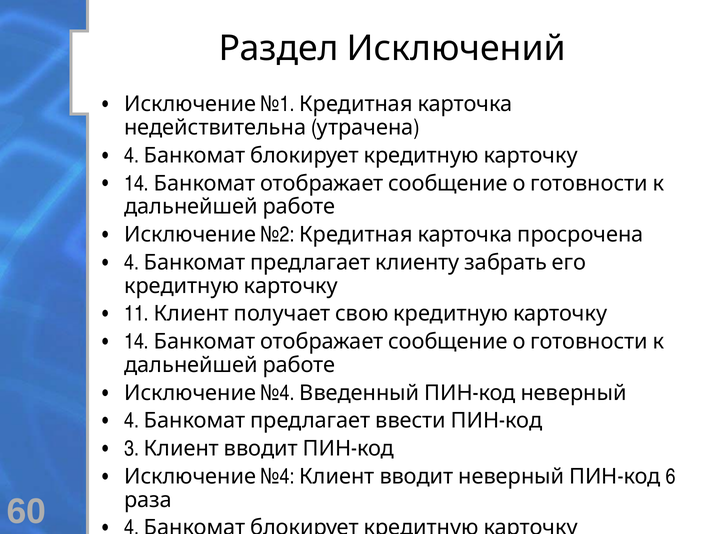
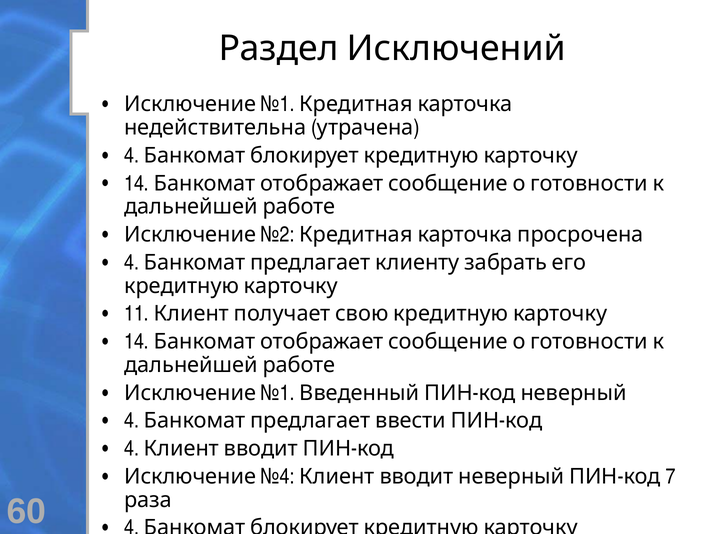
№4: №4 -> №1 (278, 393)
3: 3 -> 4 (132, 449)
6: 6 -> 7 (671, 476)
